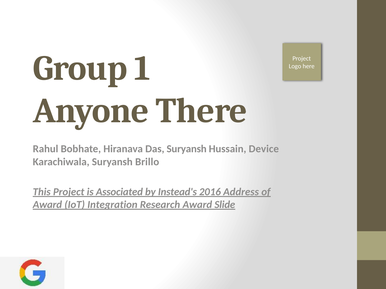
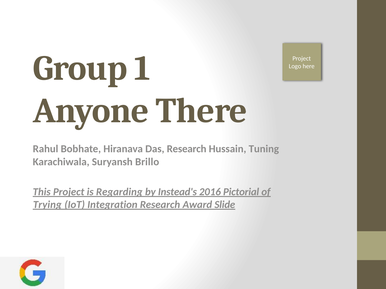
Das Suryansh: Suryansh -> Research (187, 149)
Device: Device -> Tuning (264, 149)
Associated: Associated -> Regarding (119, 192)
Address: Address -> Pictorial (241, 192)
Award: Award -> Trying (47, 205)
